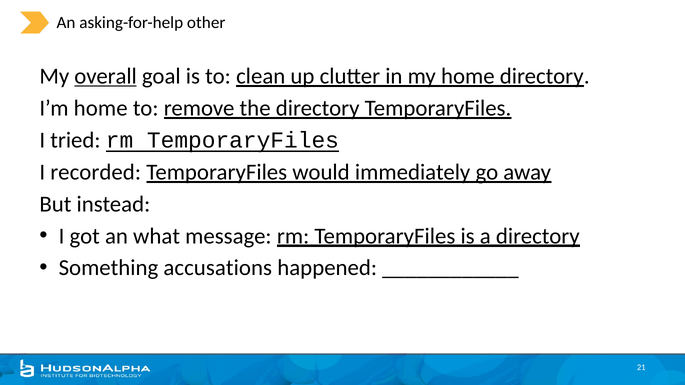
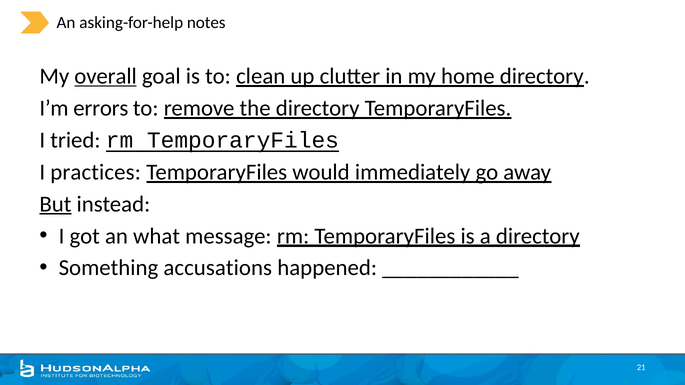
other: other -> notes (206, 23)
I’m home: home -> errors (101, 108)
recorded: recorded -> practices (96, 172)
But underline: none -> present (55, 204)
